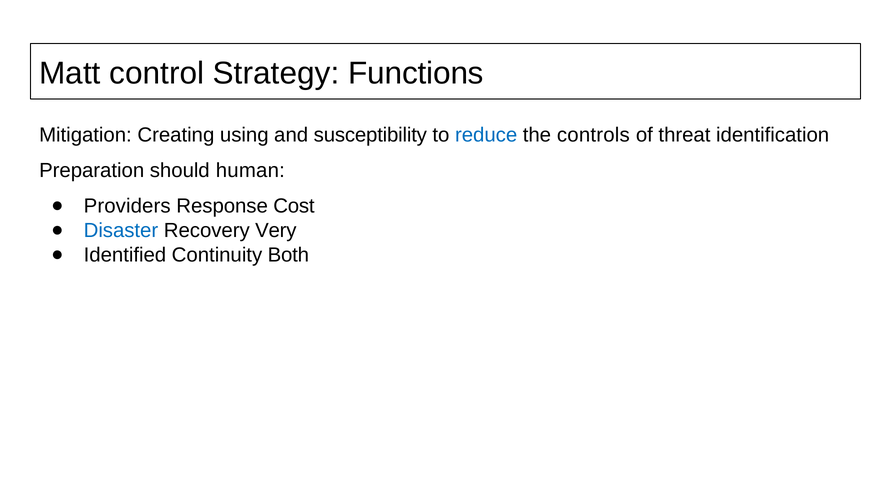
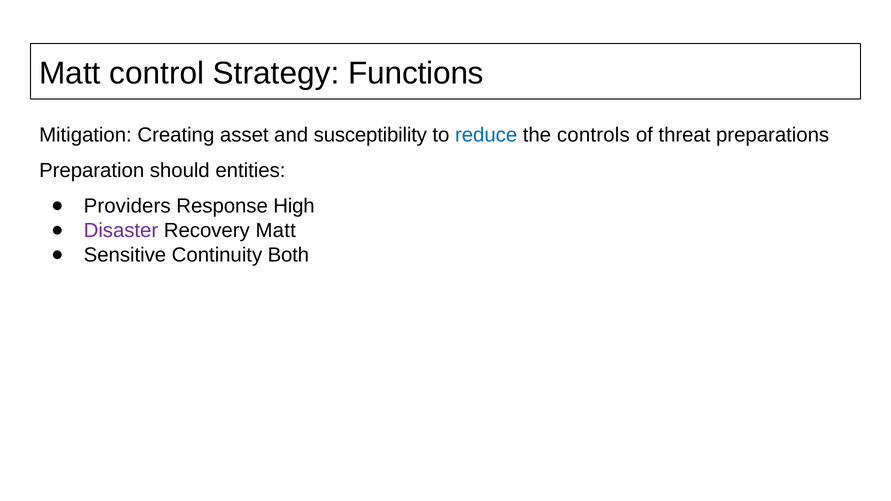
using: using -> asset (244, 135)
identification: identification -> preparations (773, 135)
human: human -> entities (250, 171)
Cost: Cost -> High (294, 206)
Disaster colour: blue -> purple (121, 231)
Recovery Very: Very -> Matt (276, 231)
Identified: Identified -> Sensitive (125, 255)
